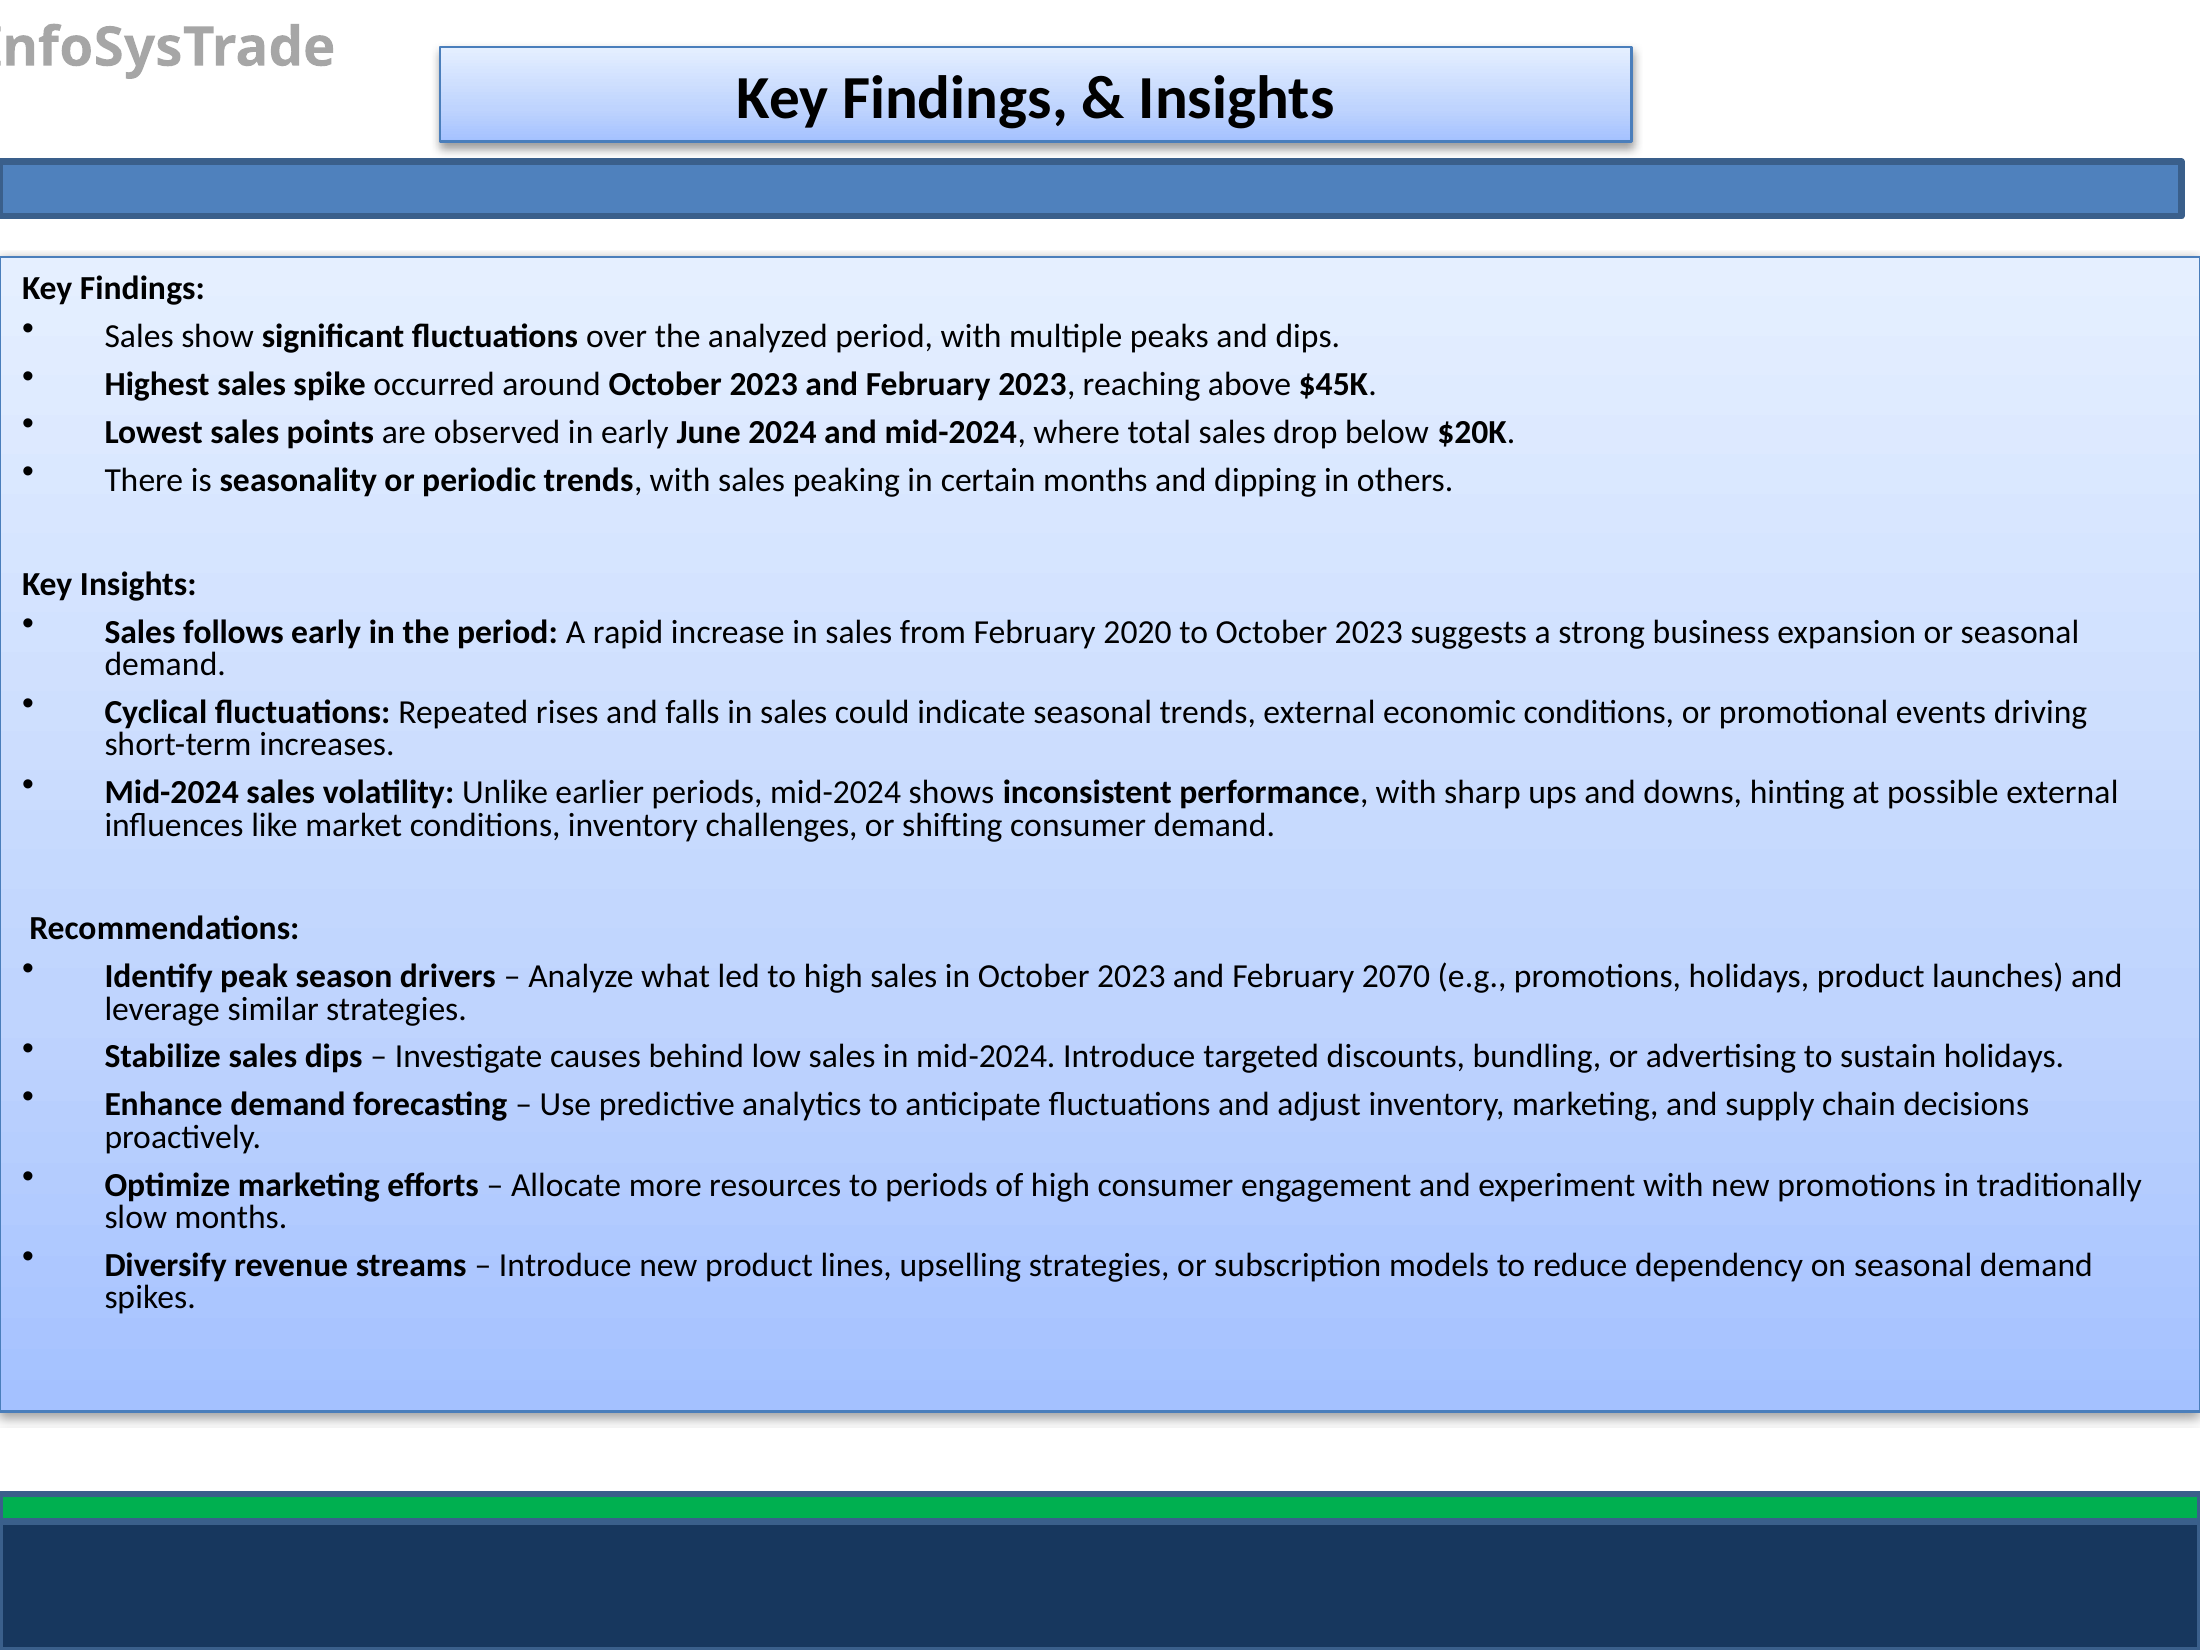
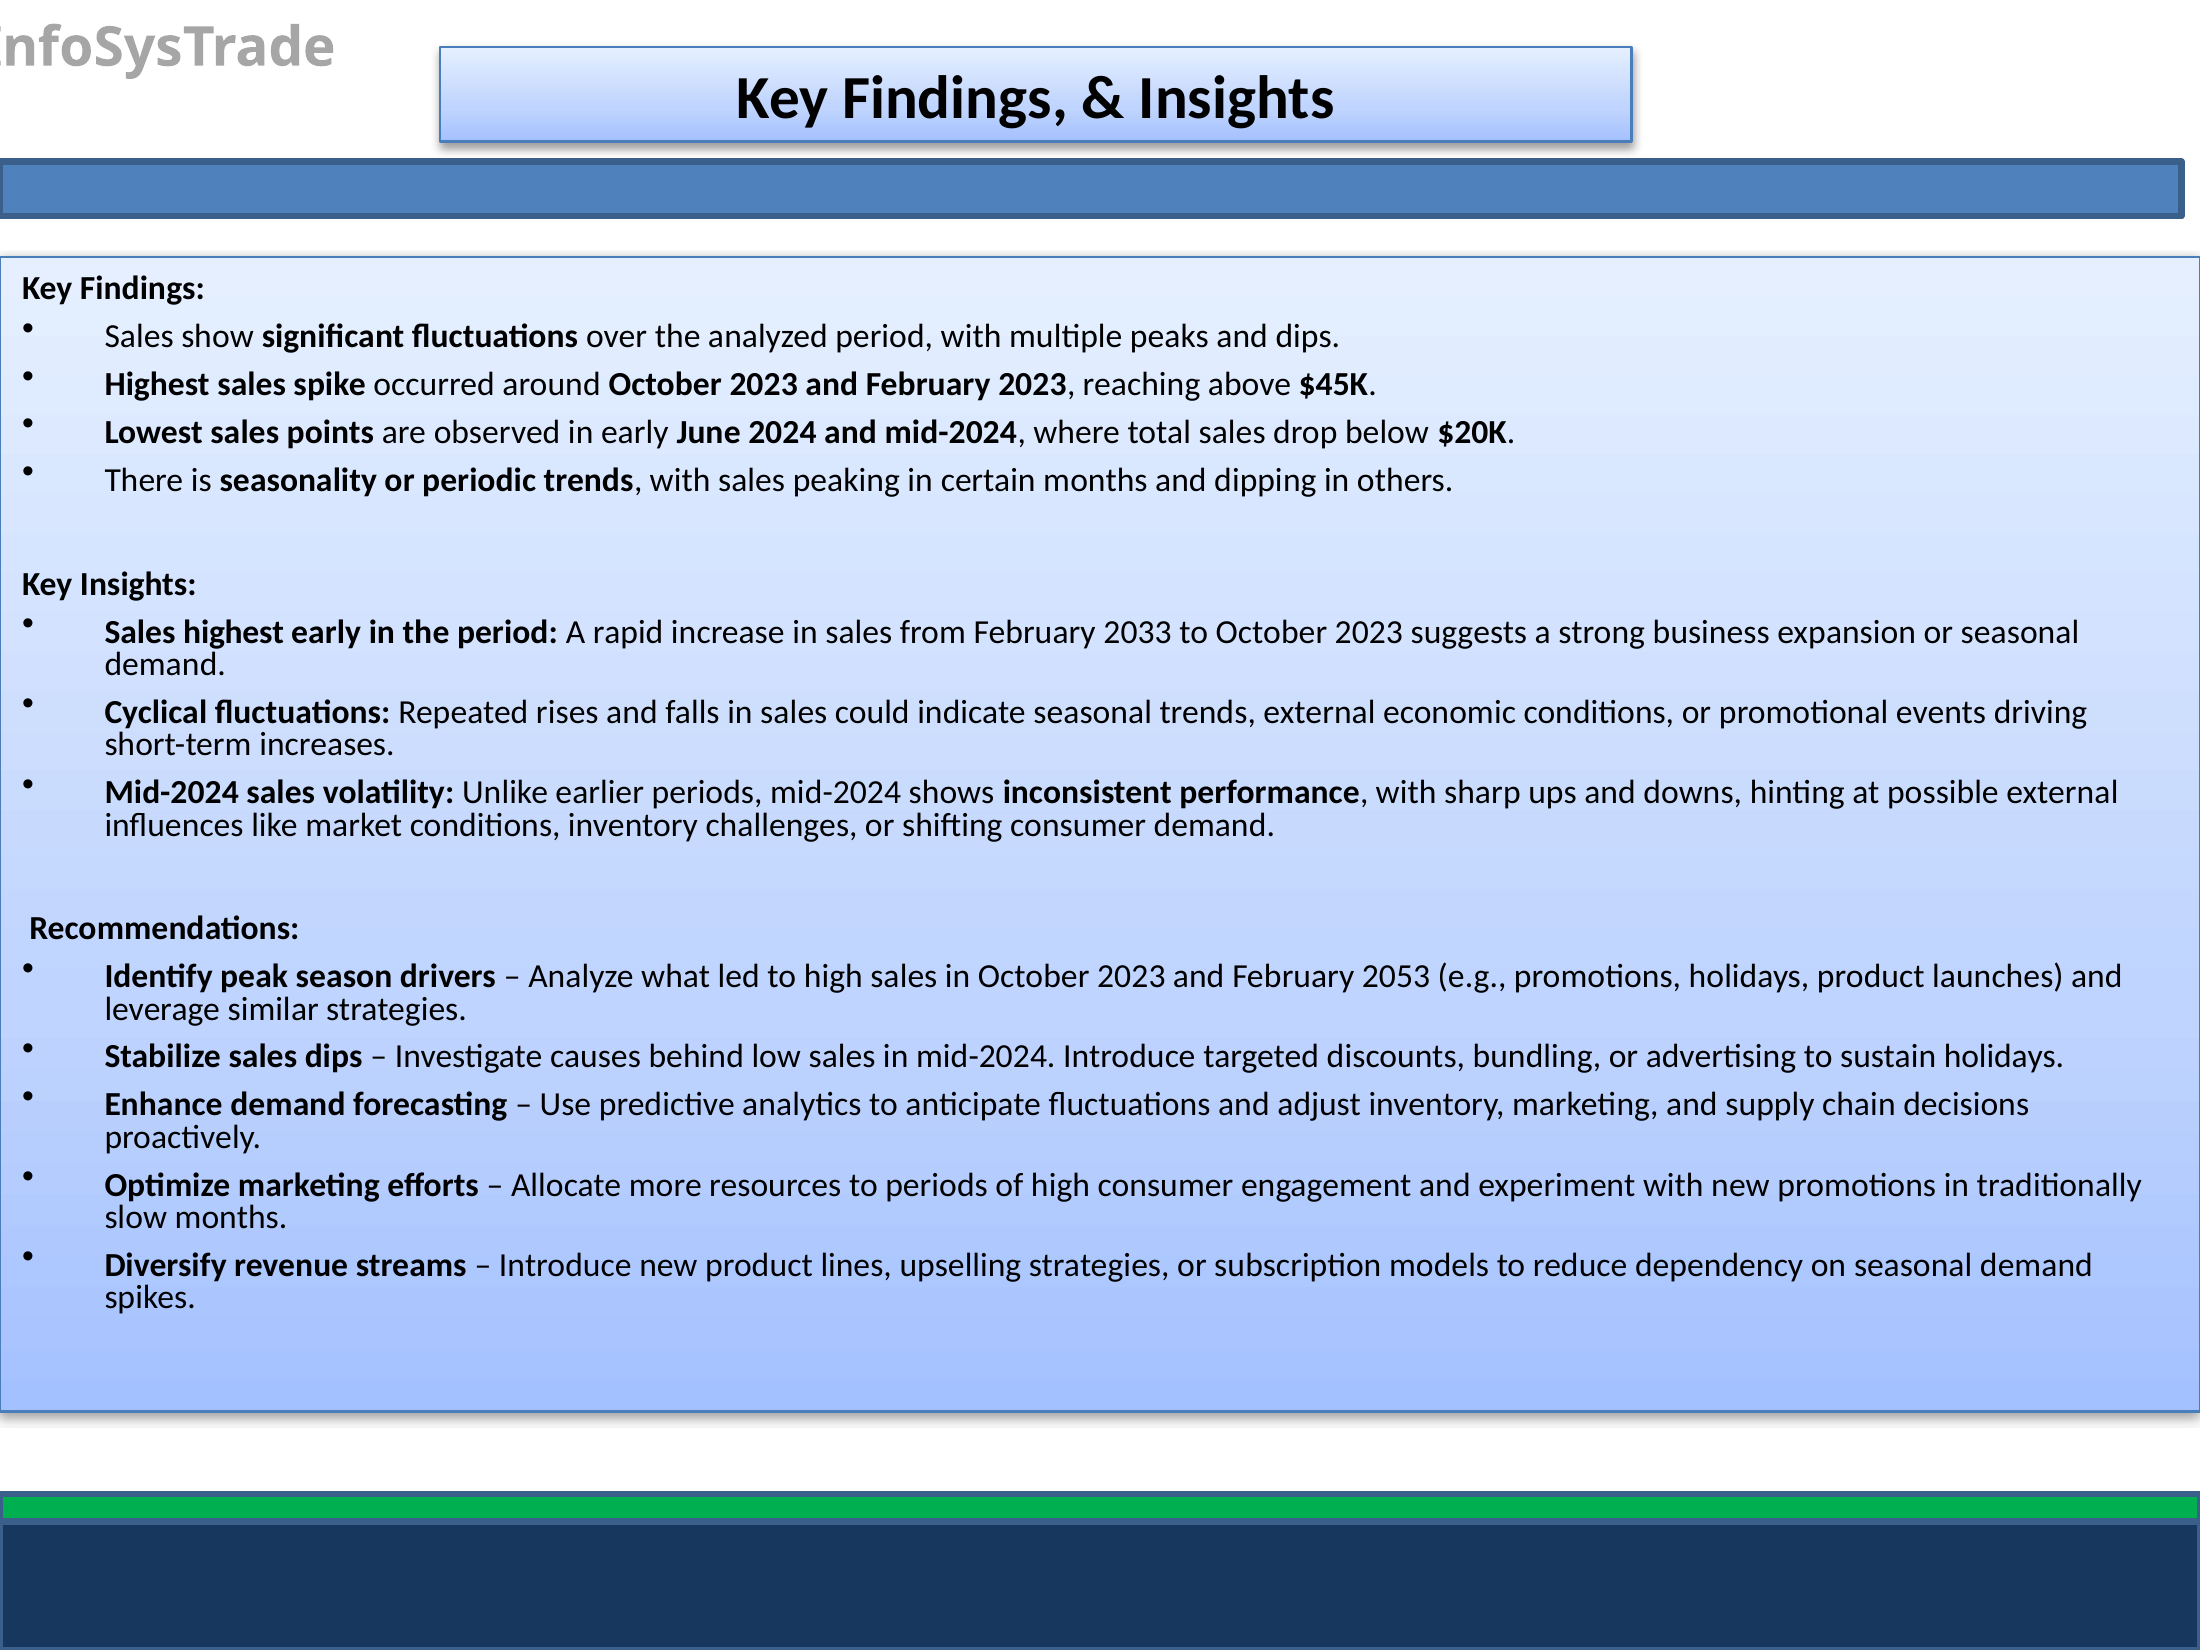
Sales follows: follows -> highest (234, 632)
2020: 2020 -> 2033 (1138, 632)
2070: 2070 -> 2053 (1396, 977)
